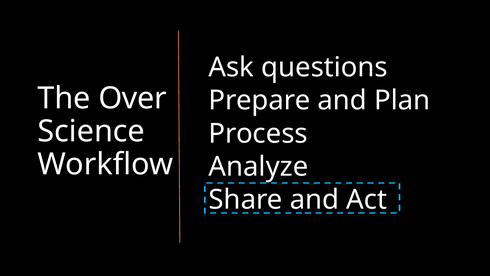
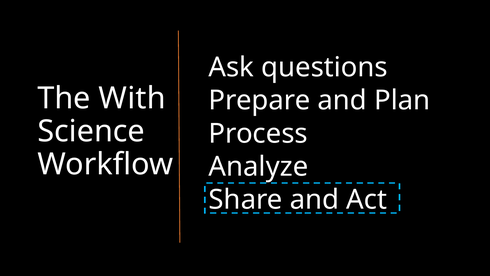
Over: Over -> With (132, 98)
